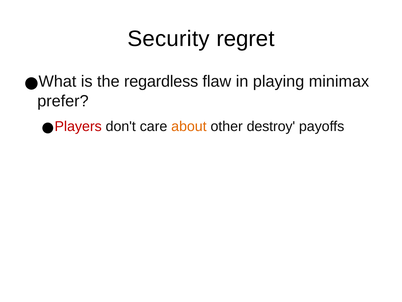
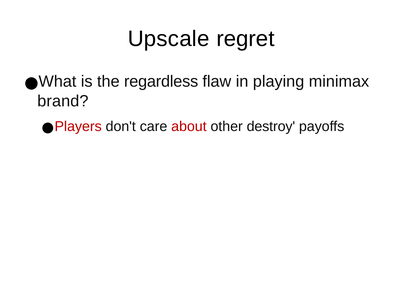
Security: Security -> Upscale (169, 39)
prefer: prefer -> brand (63, 101)
about colour: orange -> red (189, 126)
